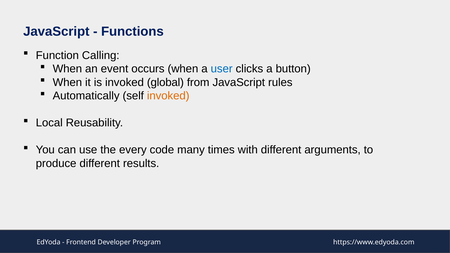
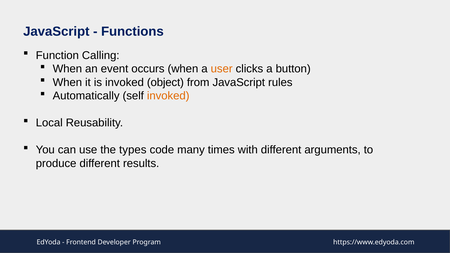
user colour: blue -> orange (222, 69)
global: global -> object (165, 82)
every: every -> types (133, 150)
